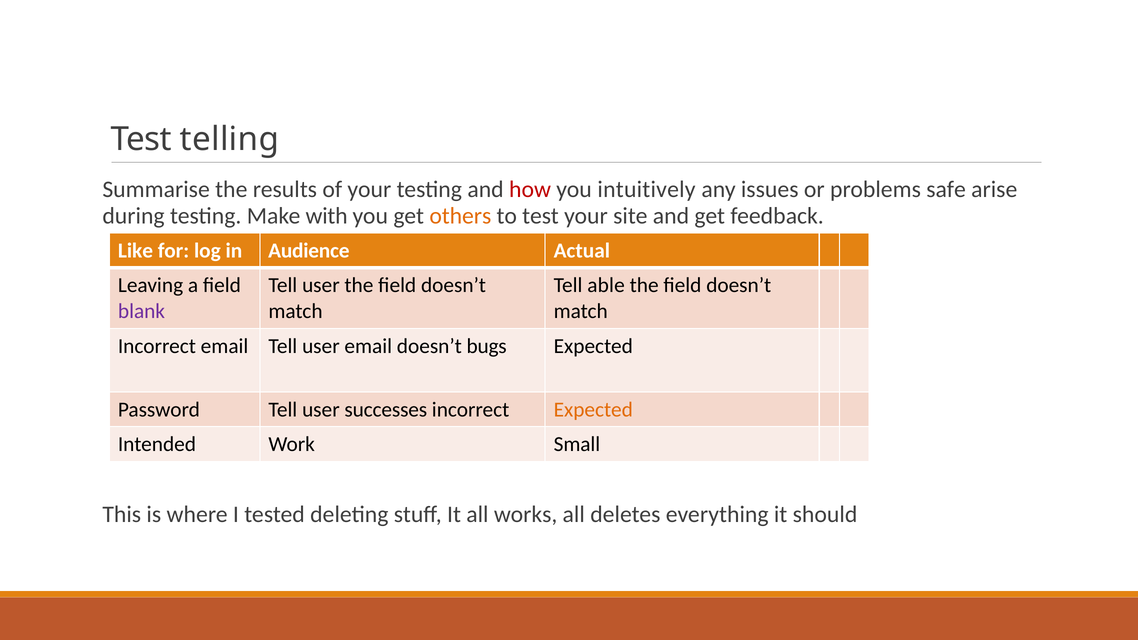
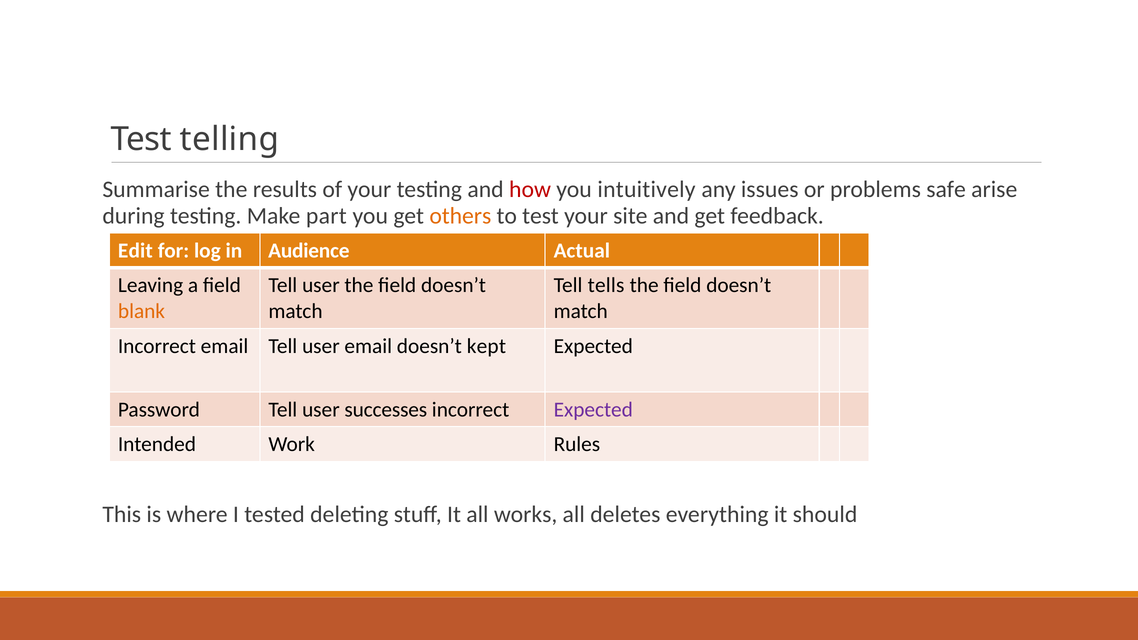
with: with -> part (326, 216)
Like: Like -> Edit (135, 251)
able: able -> tells (606, 285)
blank colour: purple -> orange (142, 311)
bugs: bugs -> kept (486, 346)
Expected colour: orange -> purple (593, 410)
Small: Small -> Rules (577, 444)
